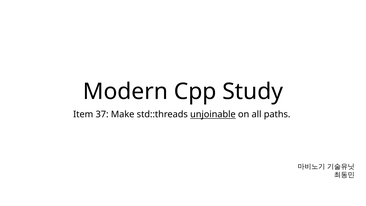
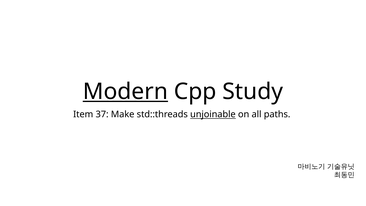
Modern underline: none -> present (125, 91)
